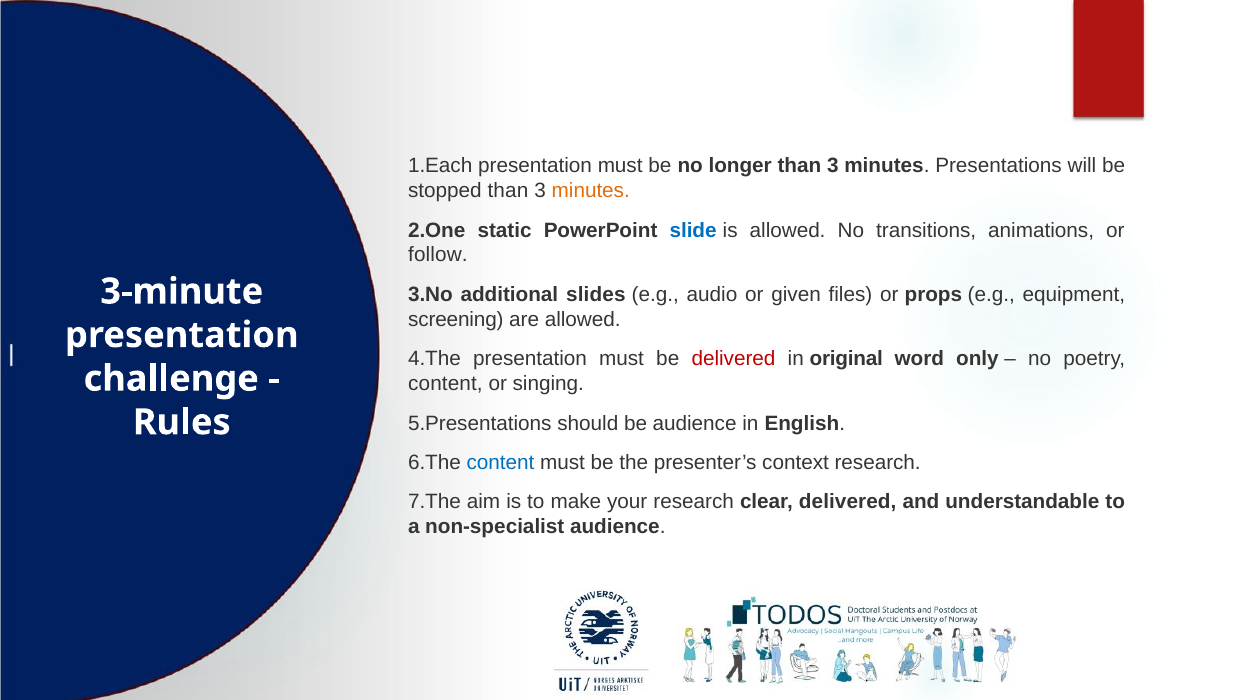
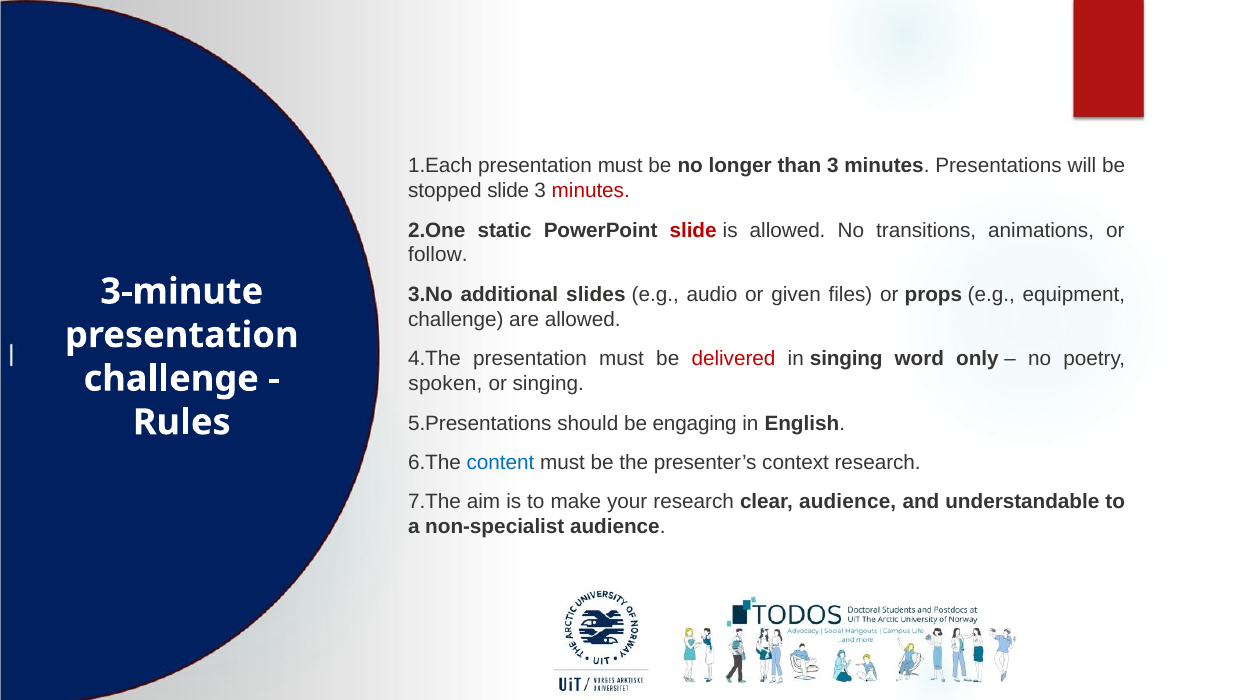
stopped than: than -> slide (508, 191)
minutes colour: orange -> red (591, 191)
slide colour: blue -> red (693, 230)
screening: screening -> challenge (456, 320)
in original: original -> singing (846, 359)
content: content -> spoken (445, 384)
be audience: audience -> engaging (695, 423)
clear delivered: delivered -> audience (848, 502)
